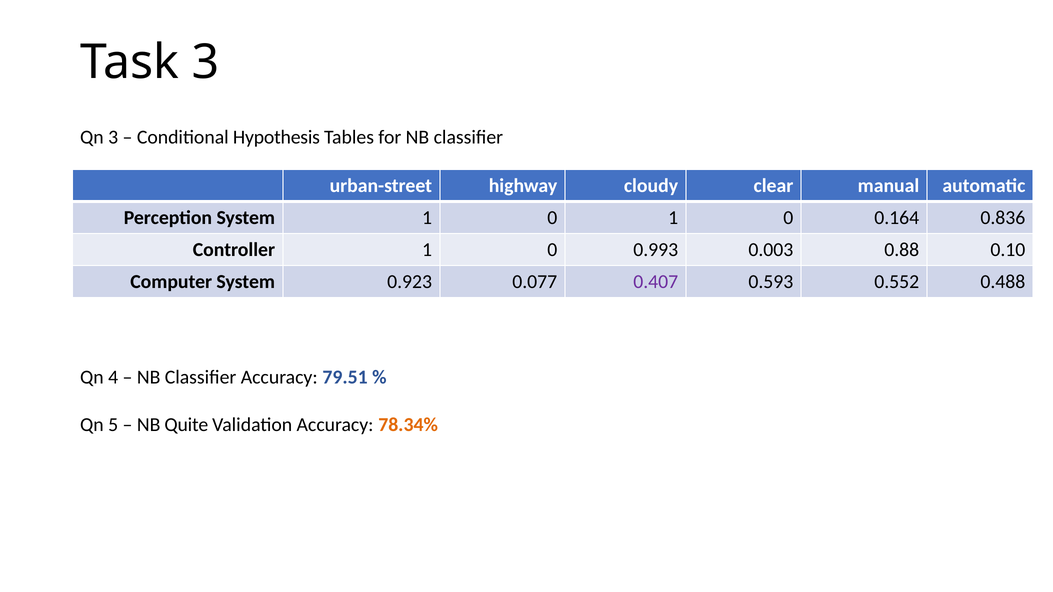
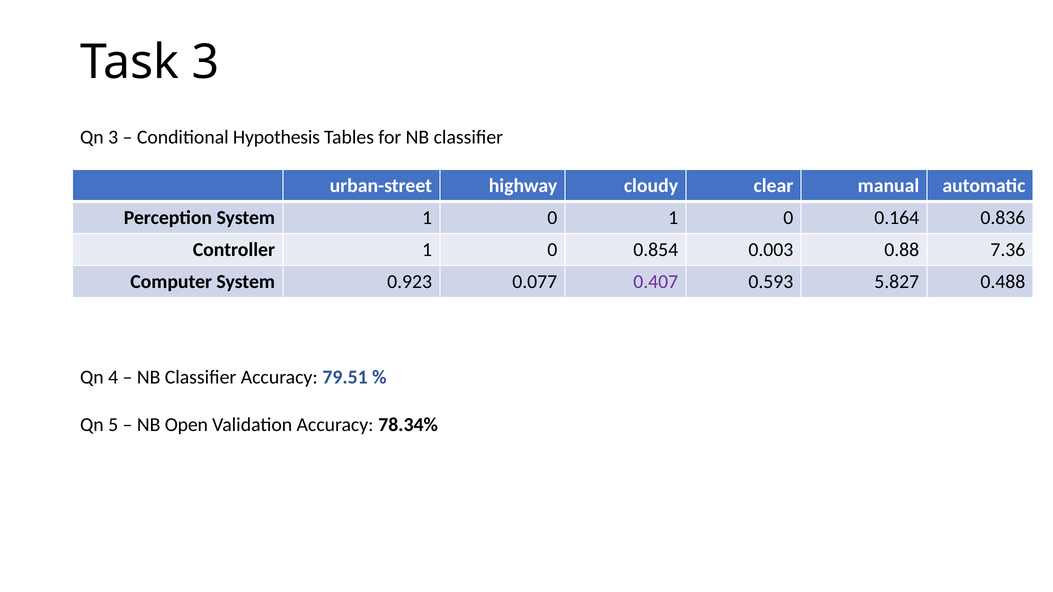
0.993: 0.993 -> 0.854 (656, 250)
0.10: 0.10 -> 7.36 (1008, 250)
0.552: 0.552 -> 5.827 (897, 282)
Quite: Quite -> Open (186, 425)
78.34% colour: orange -> black (408, 425)
